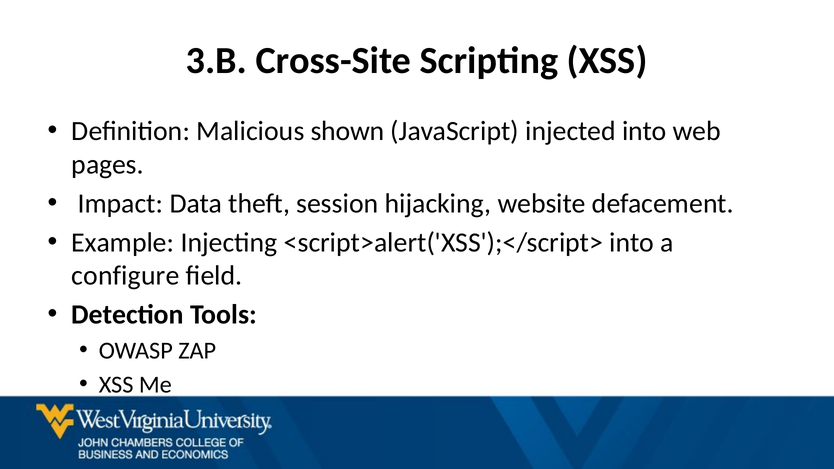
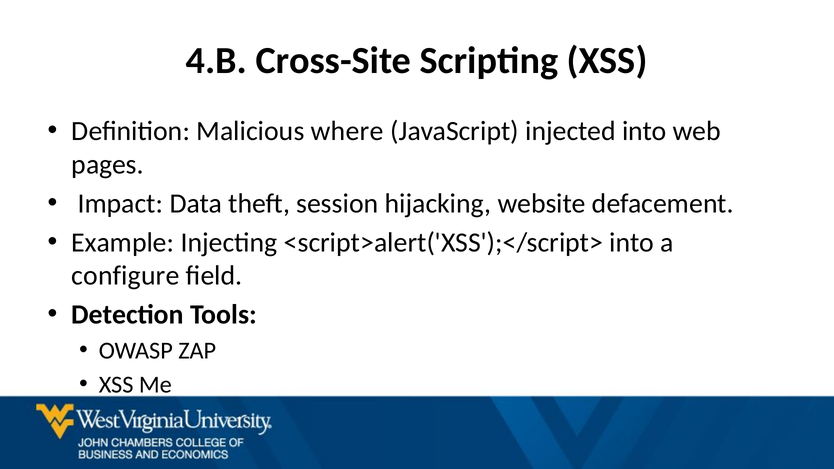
3.B: 3.B -> 4.B (216, 61)
shown: shown -> where (347, 131)
